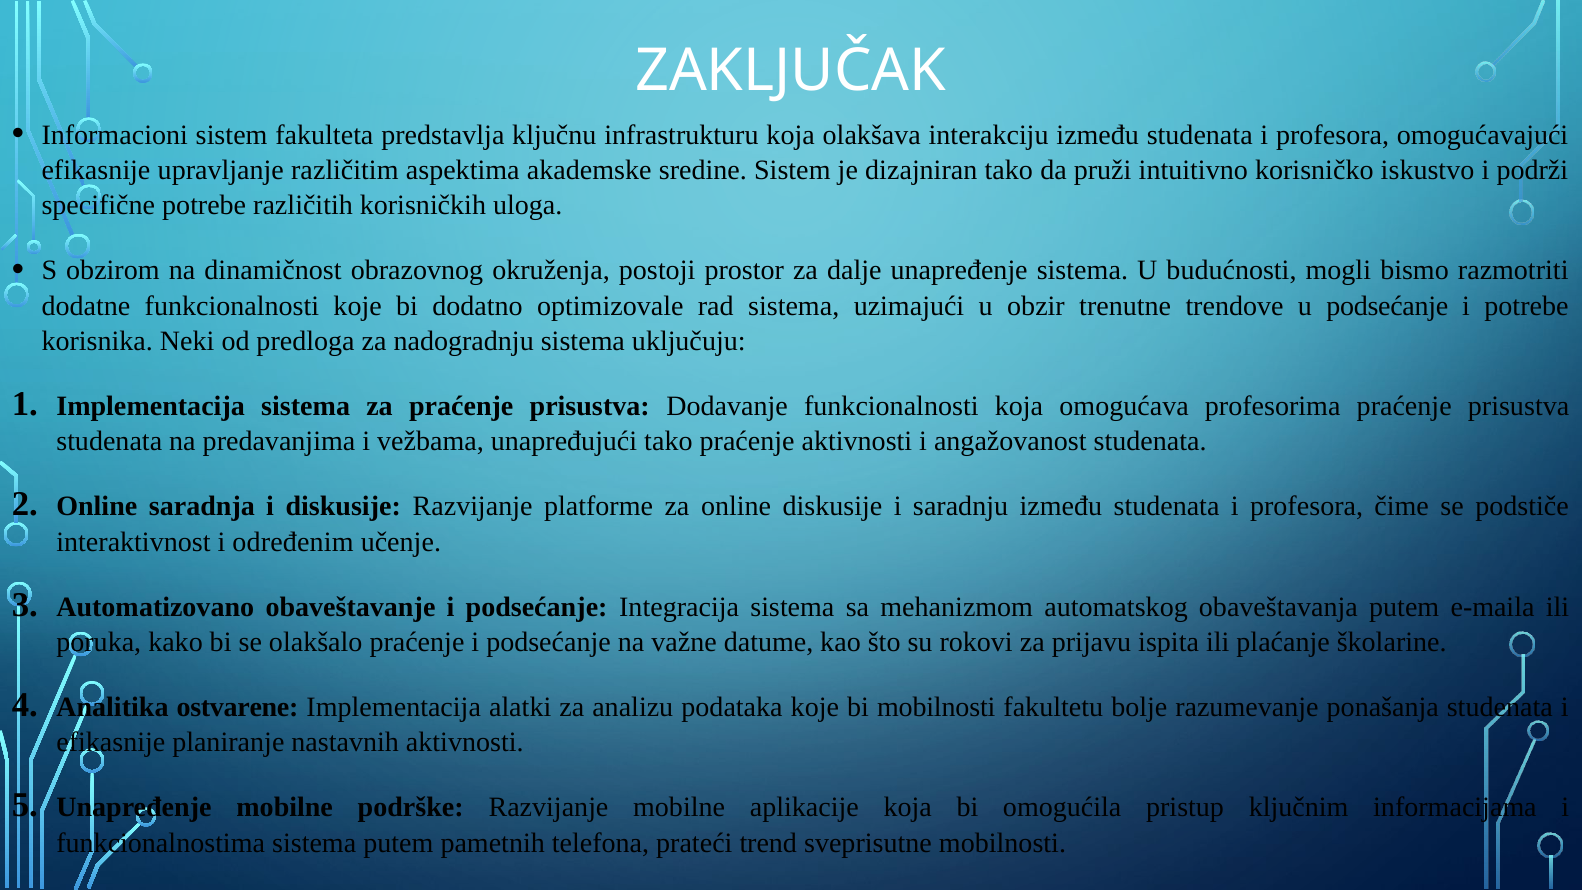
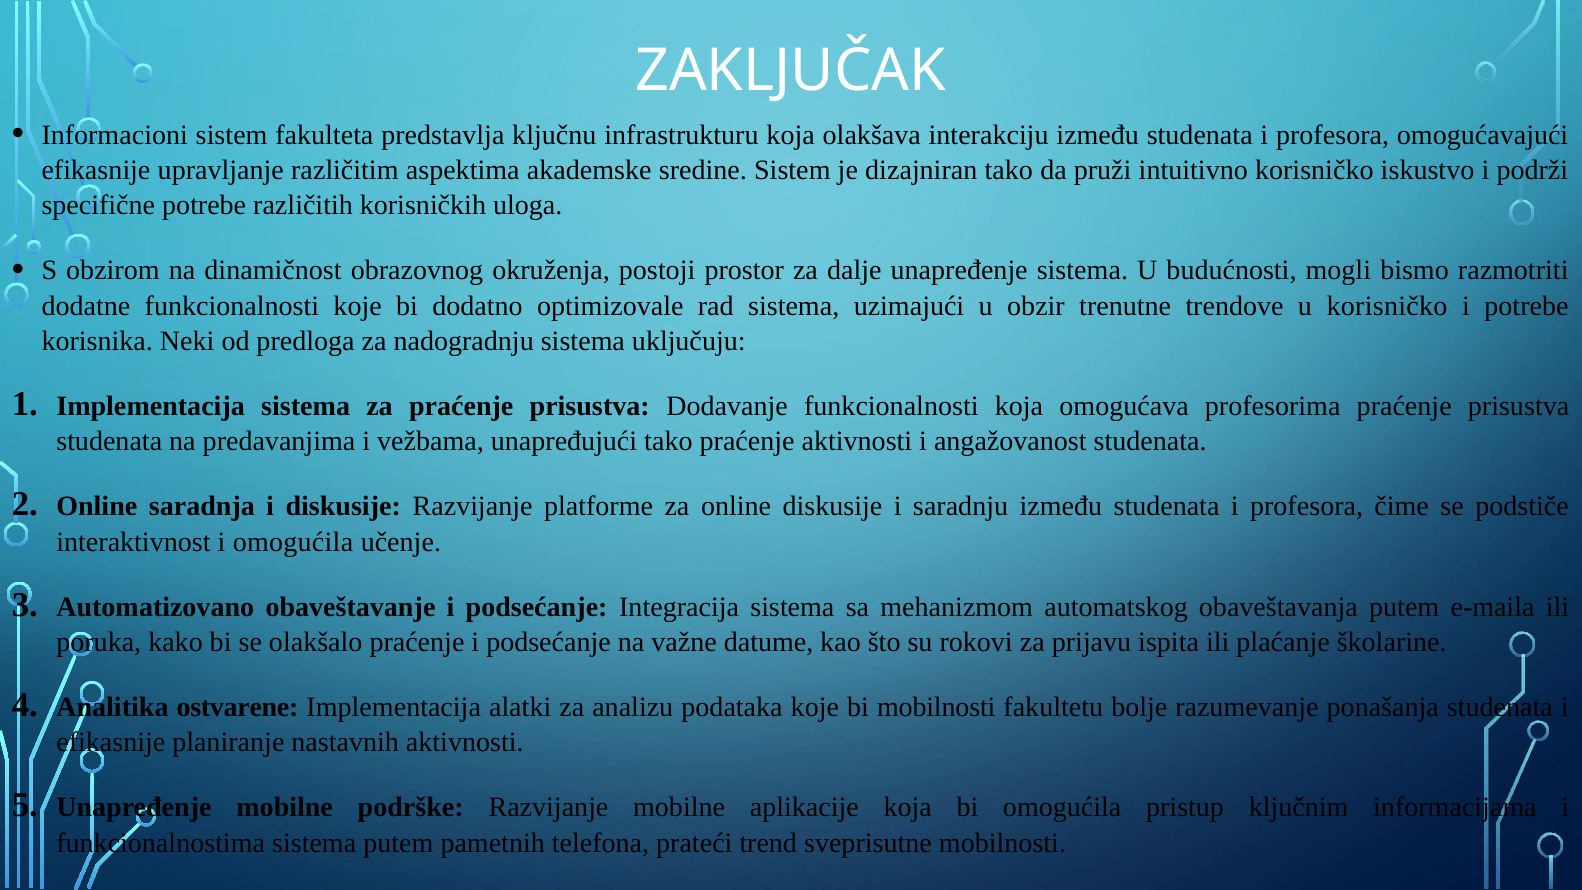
u podsećanje: podsećanje -> korisničko (1387, 306)
i određenim: određenim -> omogućila (293, 542)
